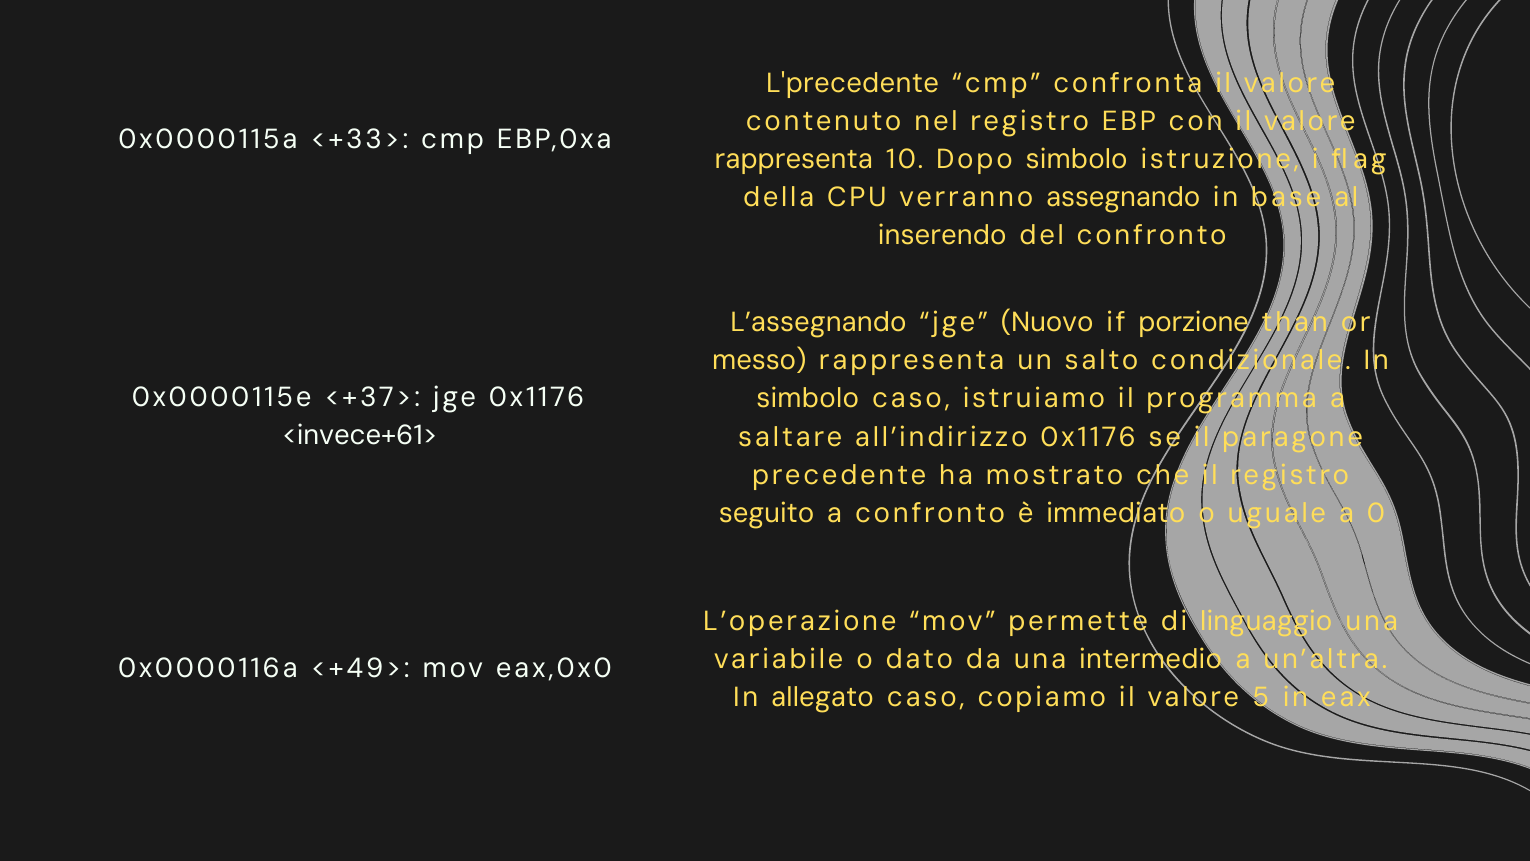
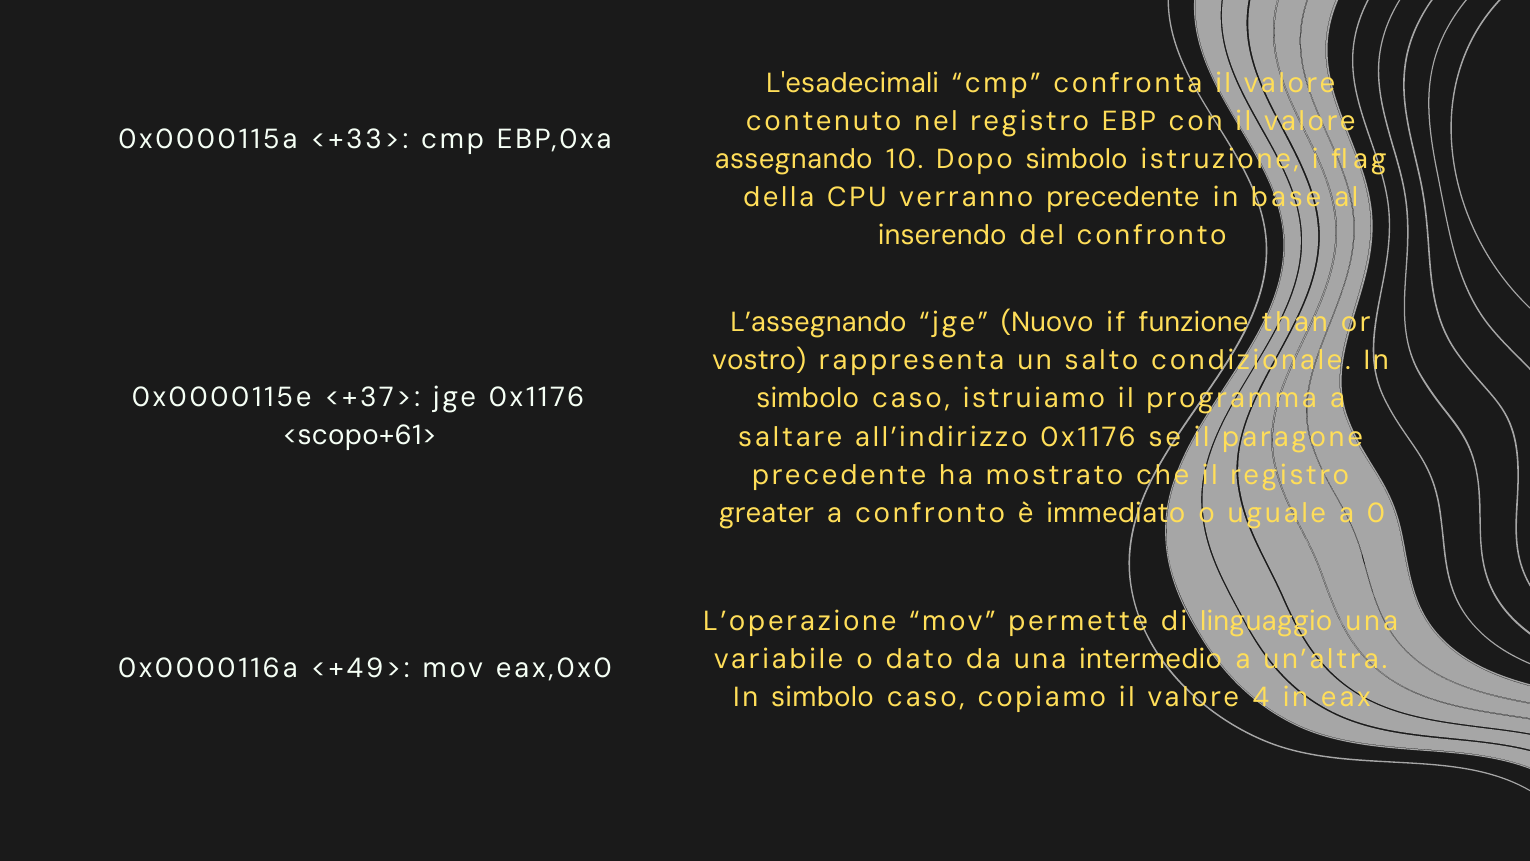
L'precedente: L'precedente -> L'esadecimali (853, 83)
rappresenta: rappresenta -> assegnando (794, 159)
verranno assegnando: assegnando -> precedente (1123, 198)
porzione: porzione -> funzione (1194, 322)
messo: messo -> vostro (759, 360)
<invece+61>: <invece+61> -> <scopo+61> (360, 435)
seguito: seguito -> greater (767, 513)
allegato: allegato -> simbolo (822, 697)
5: 5 -> 4 (1261, 697)
